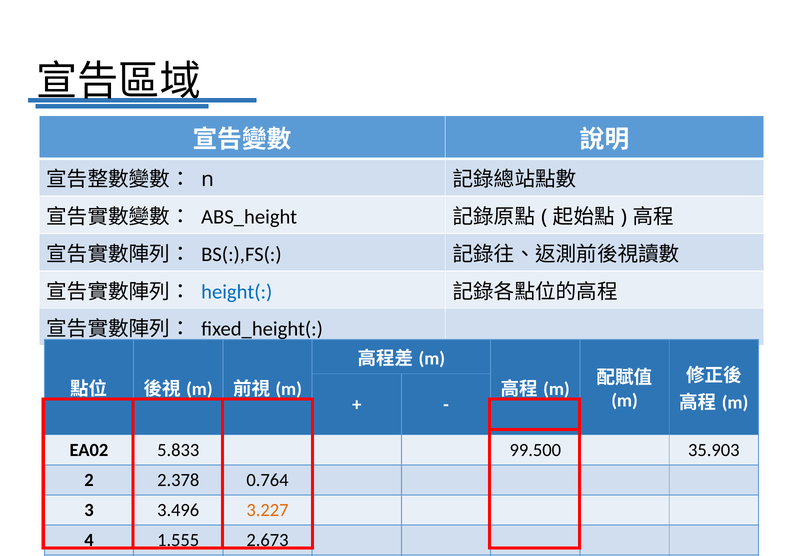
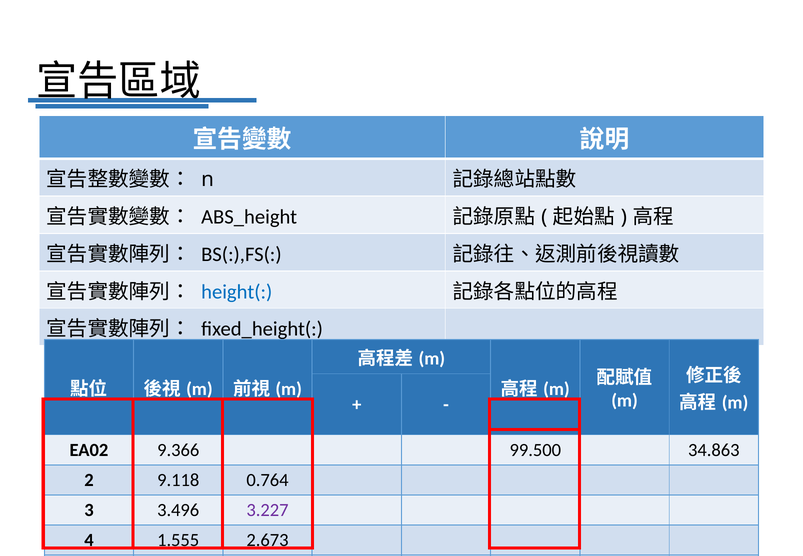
5.833: 5.833 -> 9.366 (178, 450)
35.903: 35.903 -> 34.863 (714, 450)
2.378: 2.378 -> 9.118 (178, 480)
3.227 colour: orange -> purple (267, 510)
